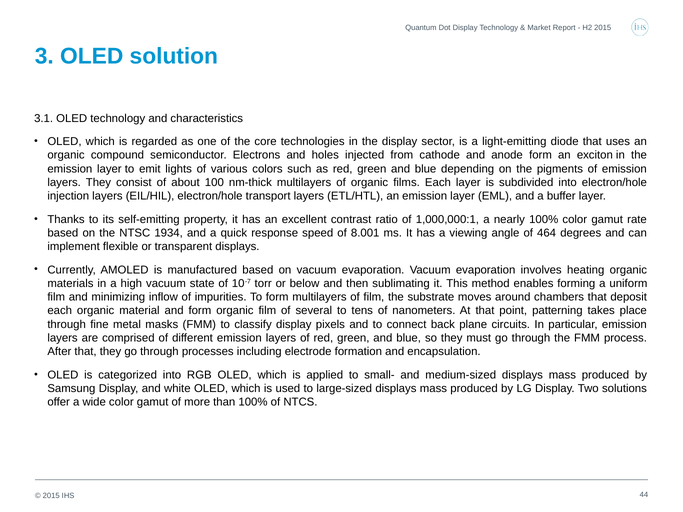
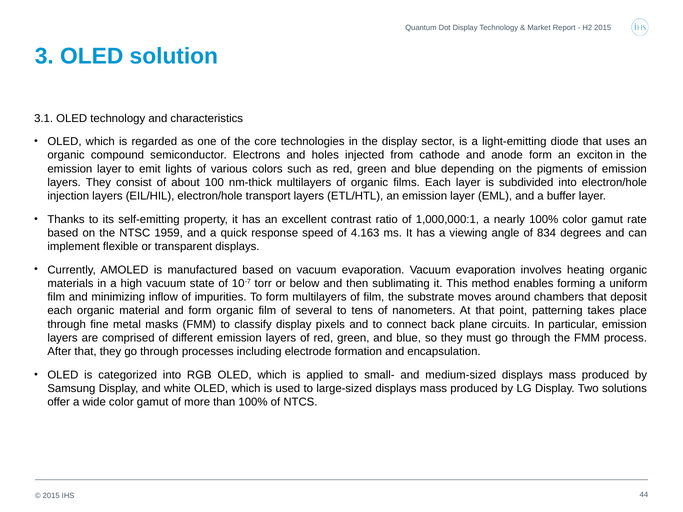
1934: 1934 -> 1959 (169, 233)
8.001: 8.001 -> 4.163 (365, 233)
464: 464 -> 834 (547, 233)
